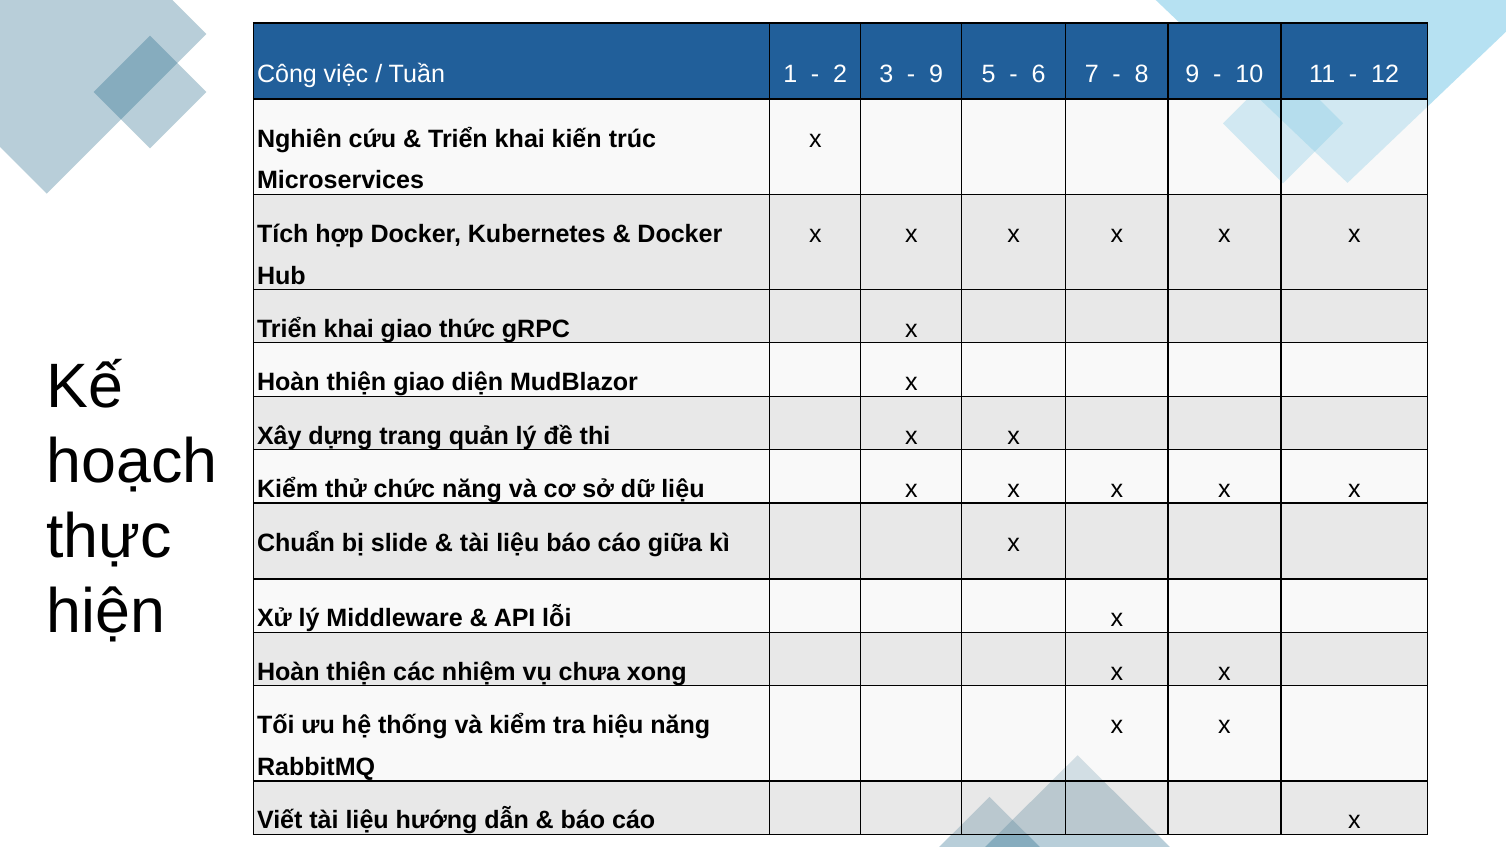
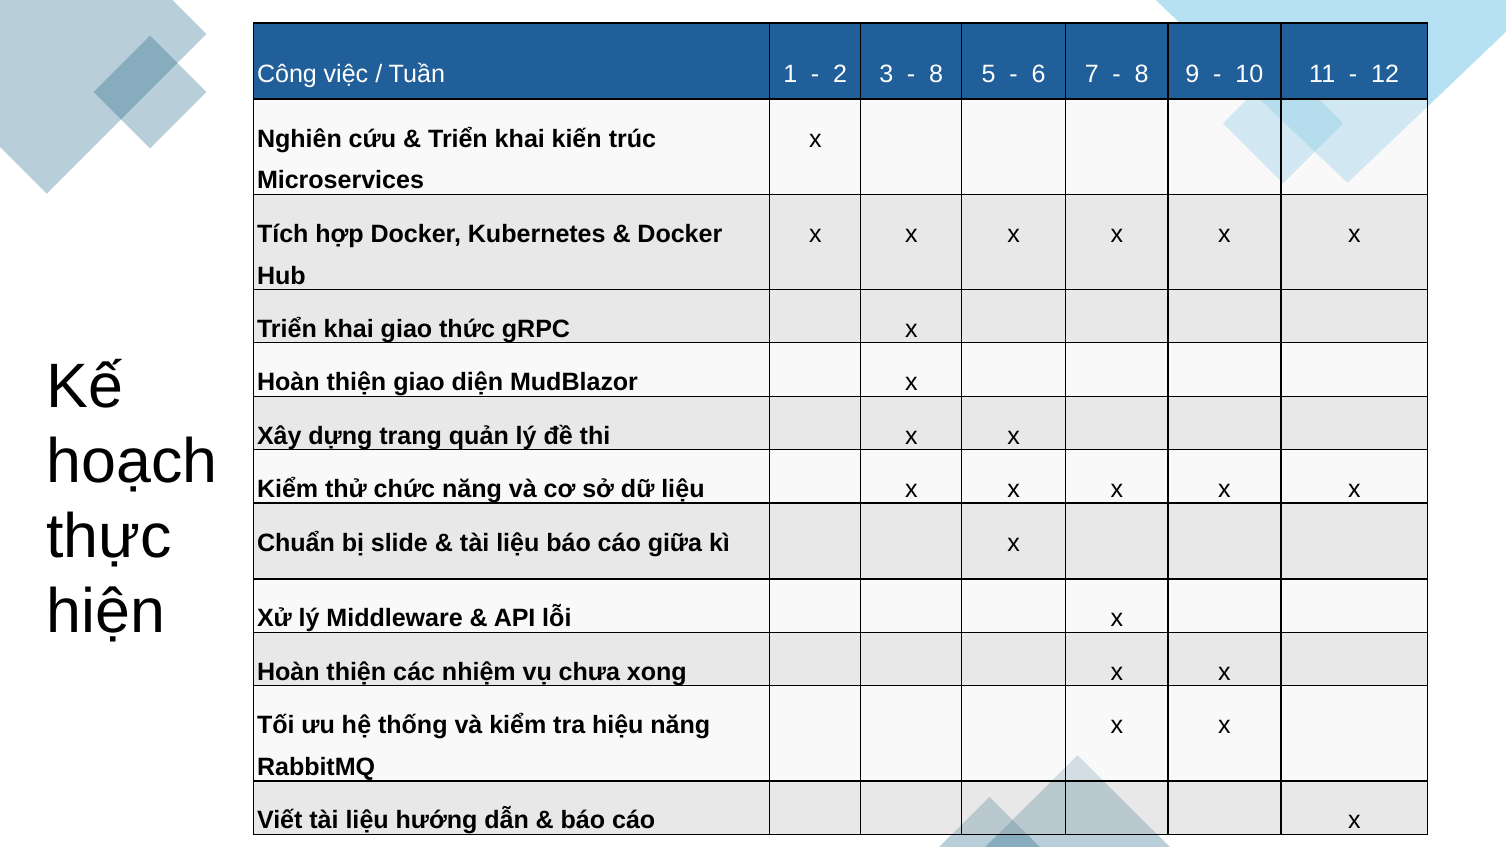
9: 9 -> 8 (936, 74)
